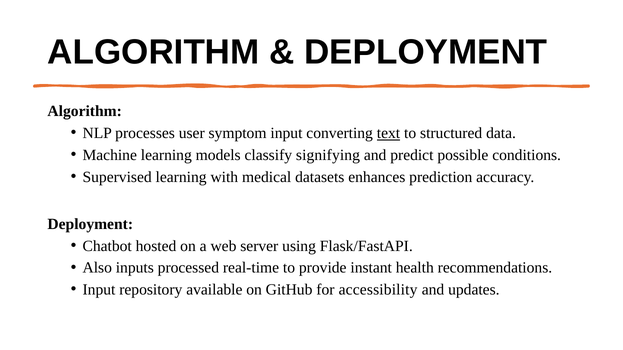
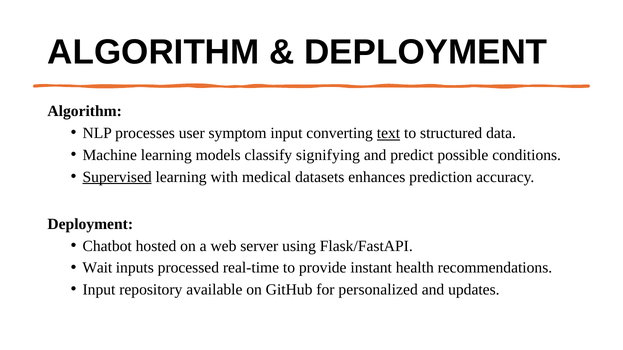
Supervised underline: none -> present (117, 177)
Also: Also -> Wait (97, 268)
accessibility: accessibility -> personalized (378, 290)
